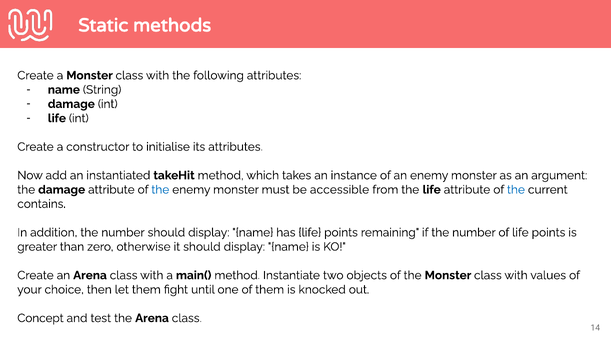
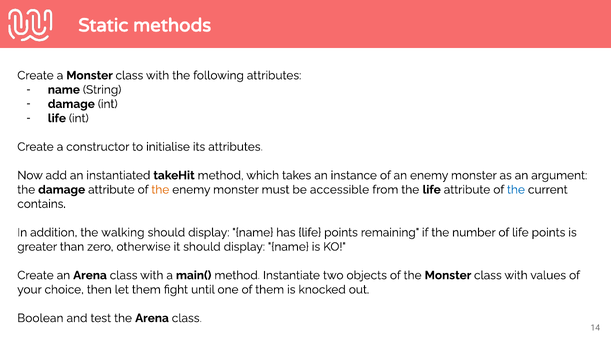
the colour: blue -> orange (160, 189)
addition the number: number -> walking (123, 232)
Concept: Concept -> Boolean (40, 318)
